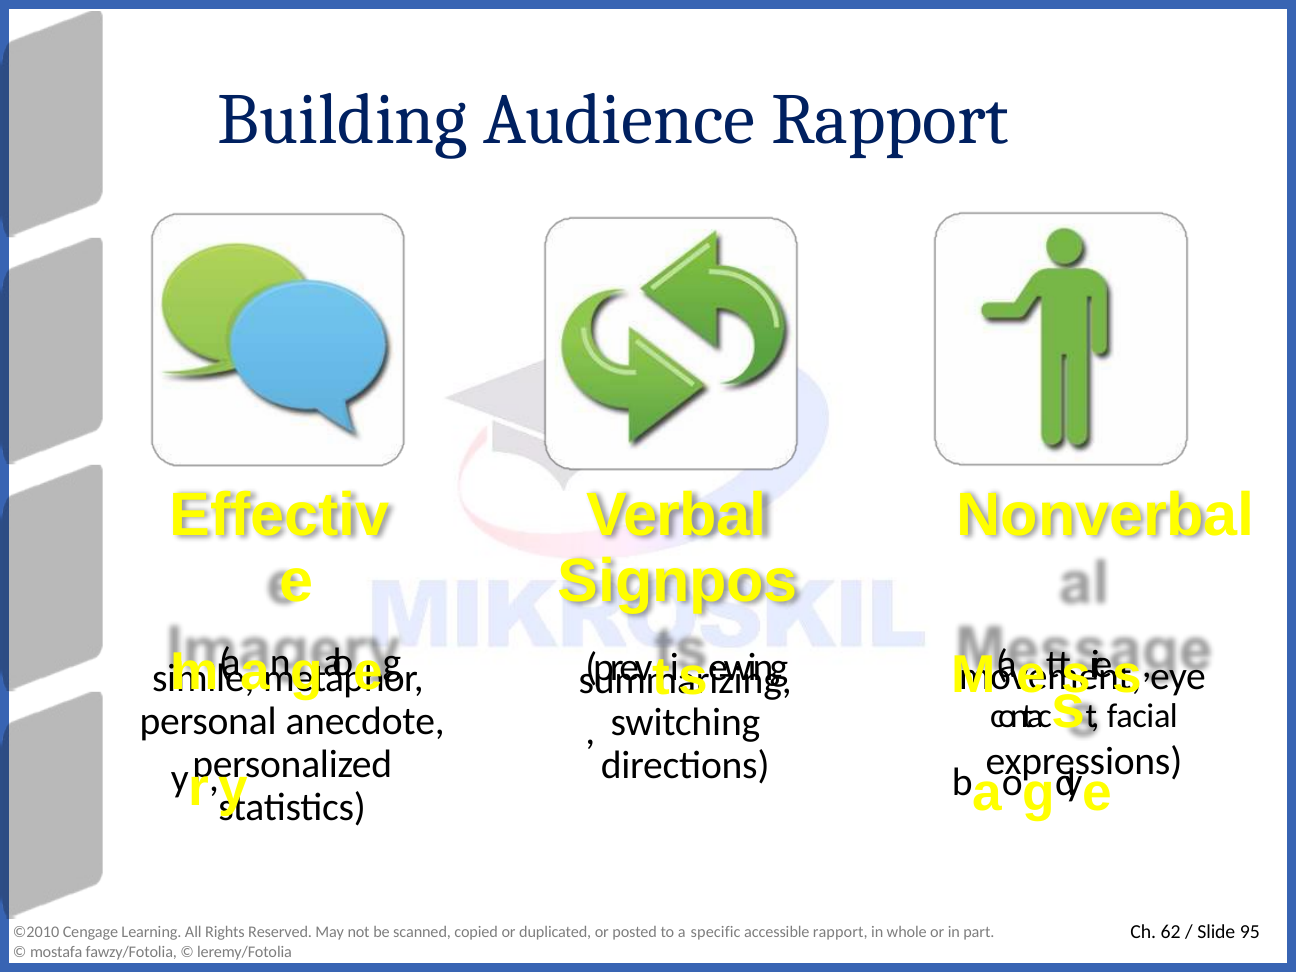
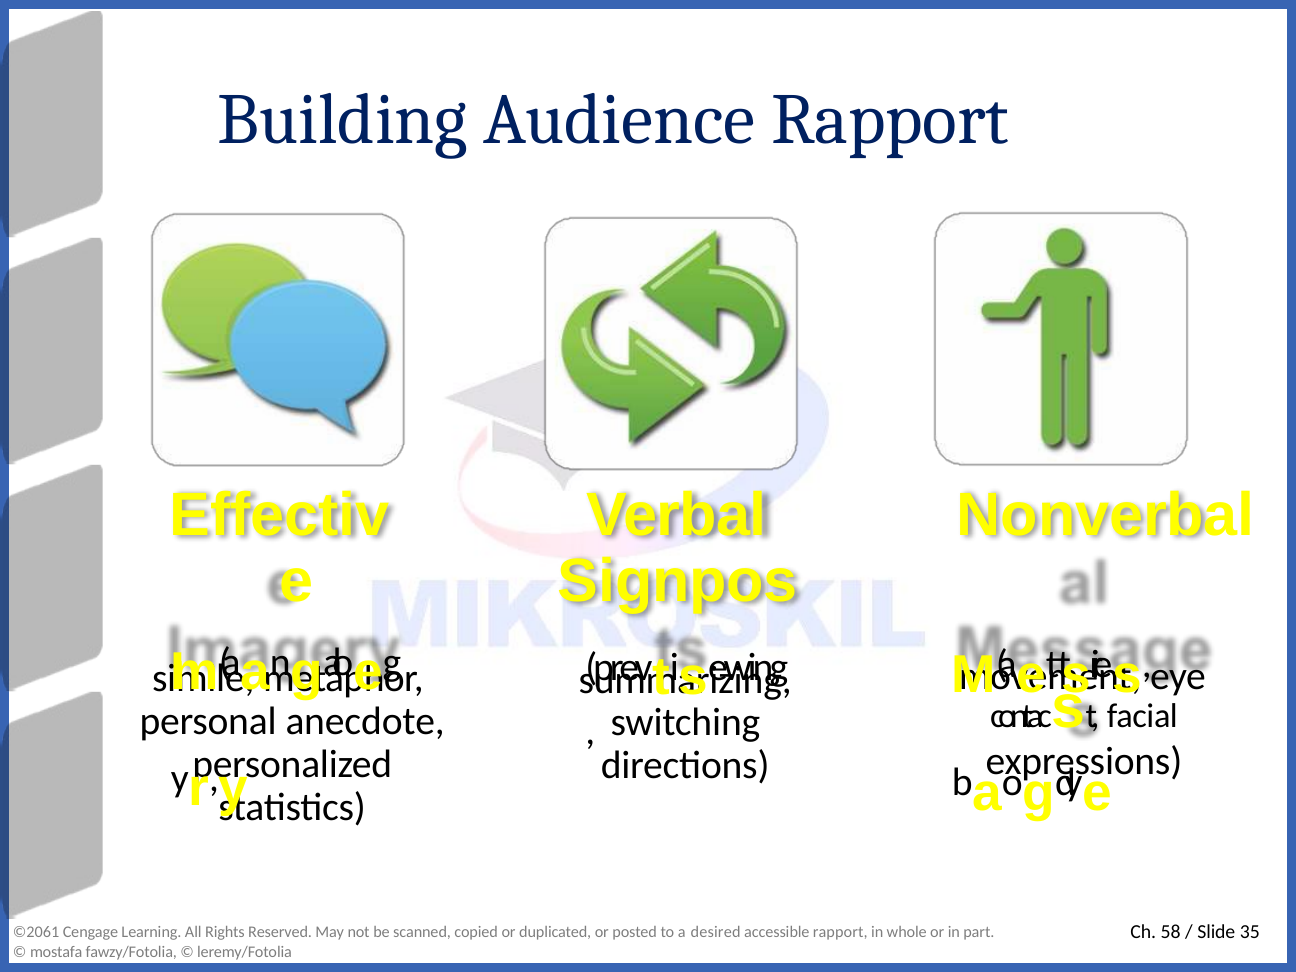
62: 62 -> 58 (1171, 932)
95: 95 -> 35 (1250, 932)
©2010: ©2010 -> ©2061 (36, 933)
specific: specific -> desired (716, 933)
